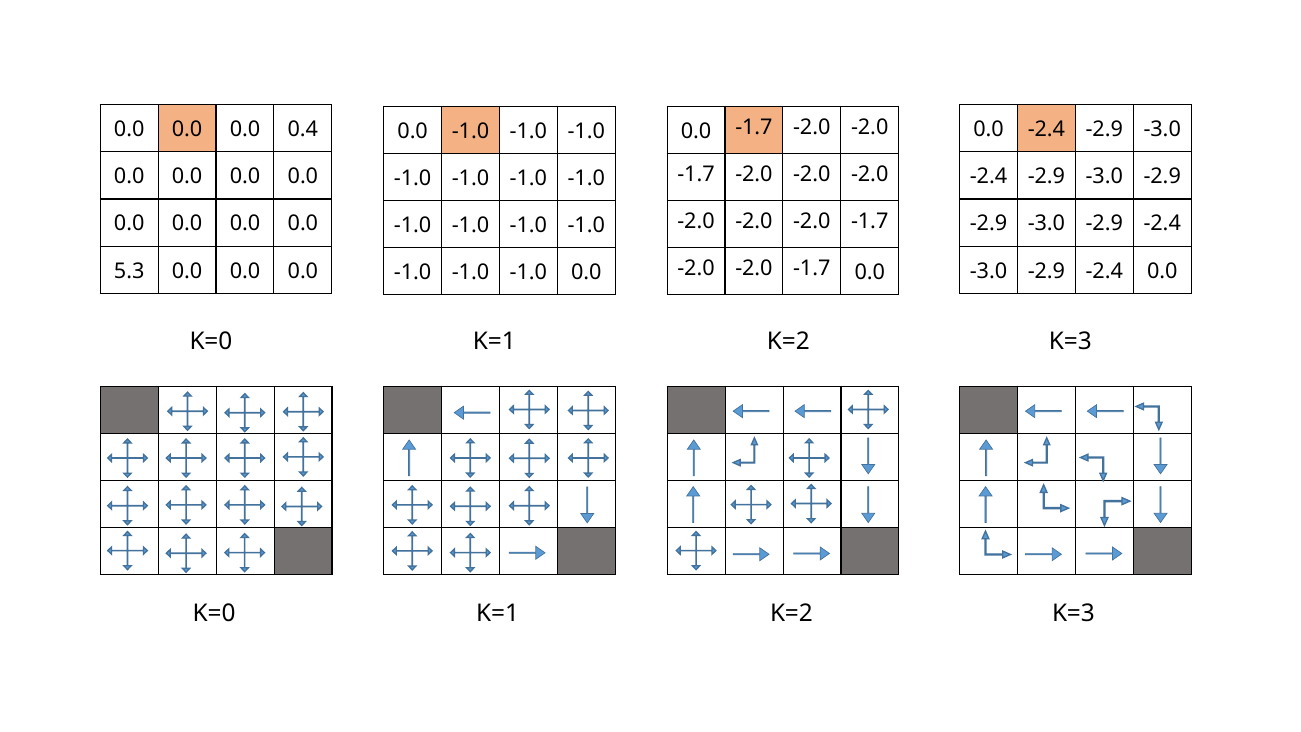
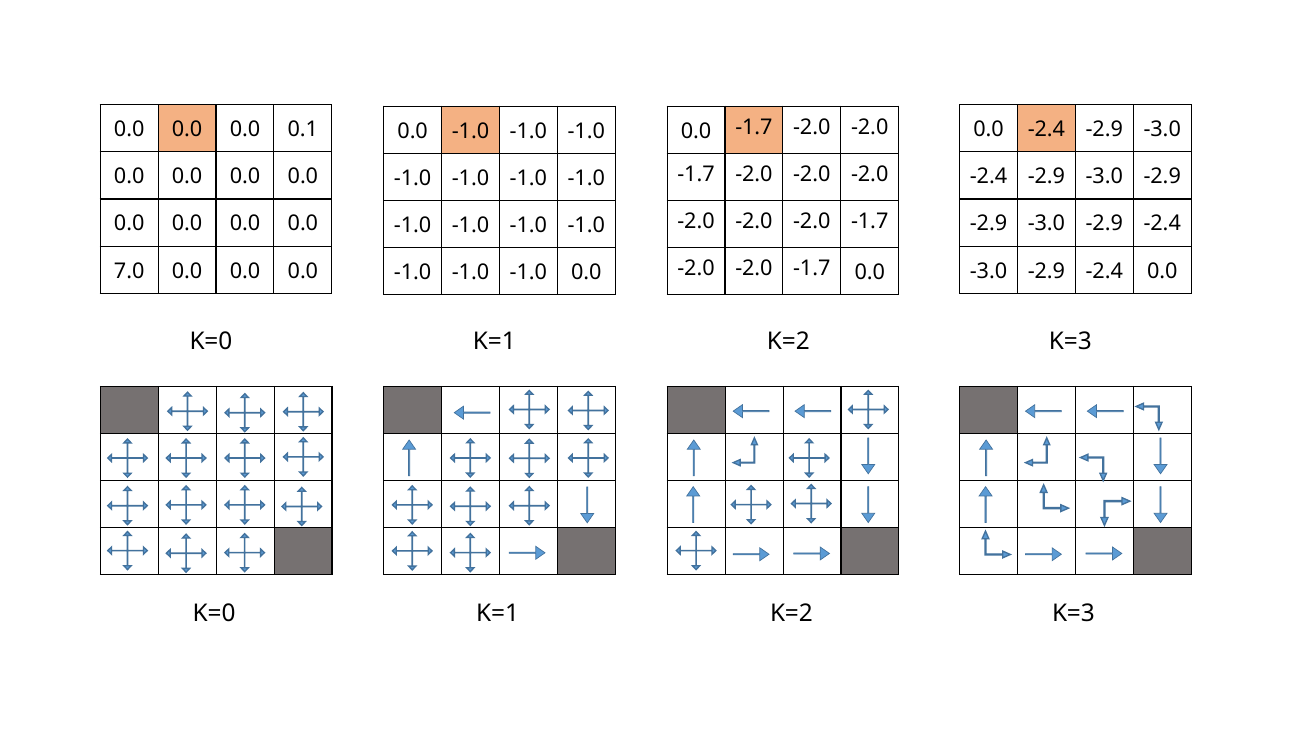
0.4: 0.4 -> 0.1 (303, 129)
5.3: 5.3 -> 7.0 (129, 271)
